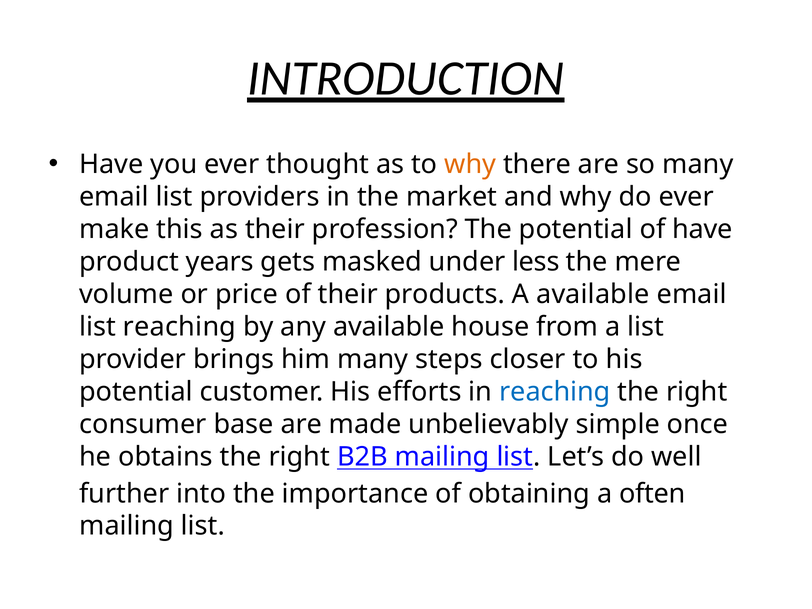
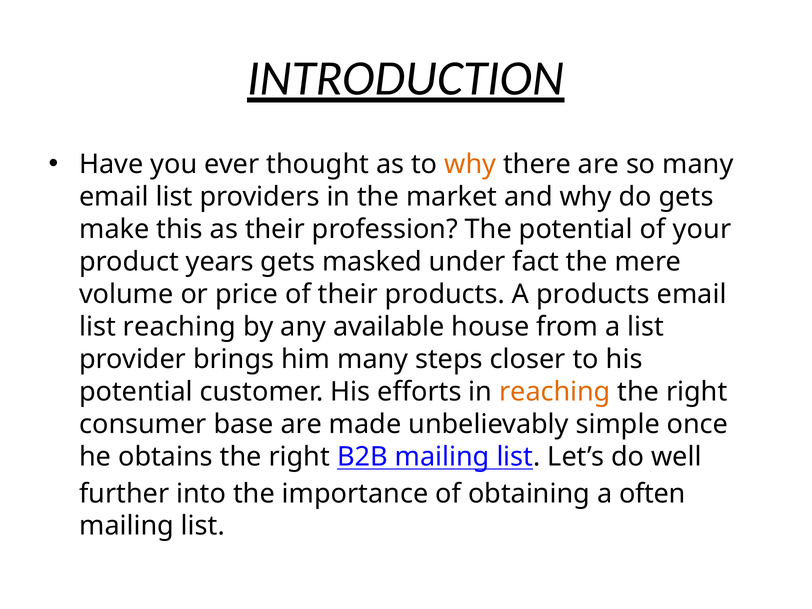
do ever: ever -> gets (686, 197)
of have: have -> your (702, 229)
less: less -> fact (536, 262)
A available: available -> products (593, 294)
reaching colour: blue -> orange (555, 392)
